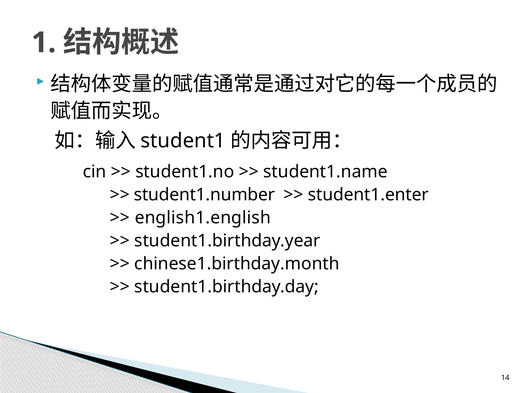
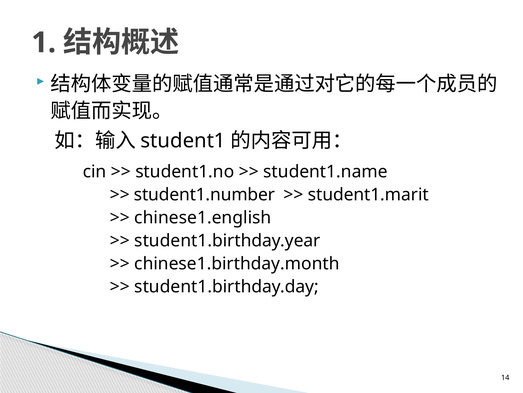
student1.enter: student1.enter -> student1.marit (368, 194)
english1.english: english1.english -> chinese1.english (203, 217)
